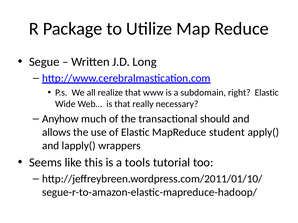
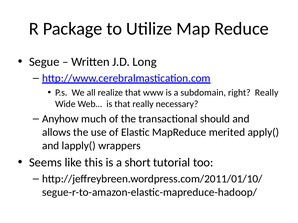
right Elastic: Elastic -> Really (267, 93)
student: student -> merited (227, 133)
tools: tools -> short (138, 163)
